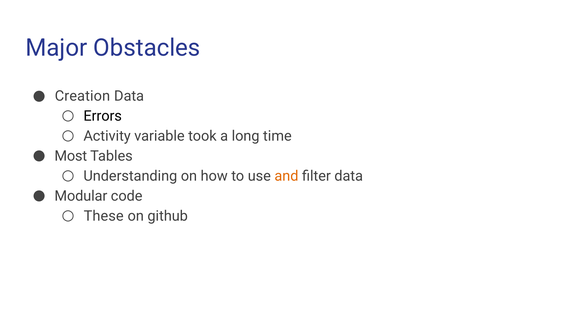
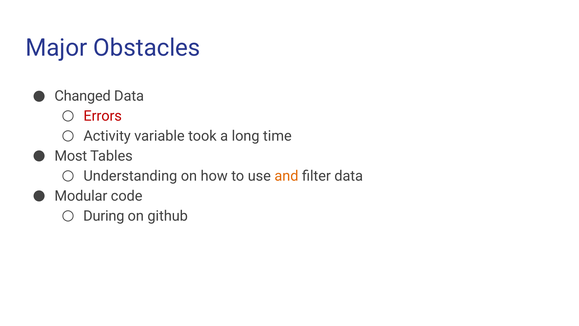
Creation: Creation -> Changed (83, 96)
Errors colour: black -> red (103, 116)
These: These -> During (104, 216)
